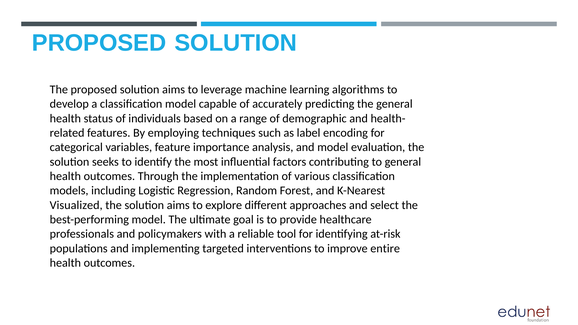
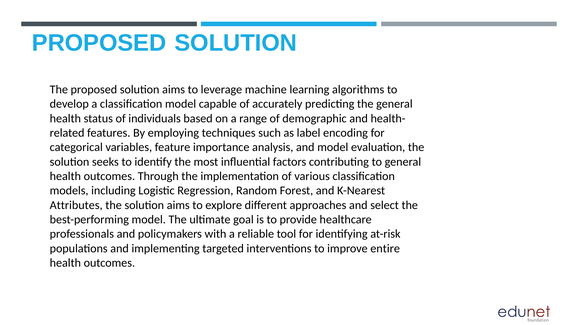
Visualized: Visualized -> Attributes (76, 205)
